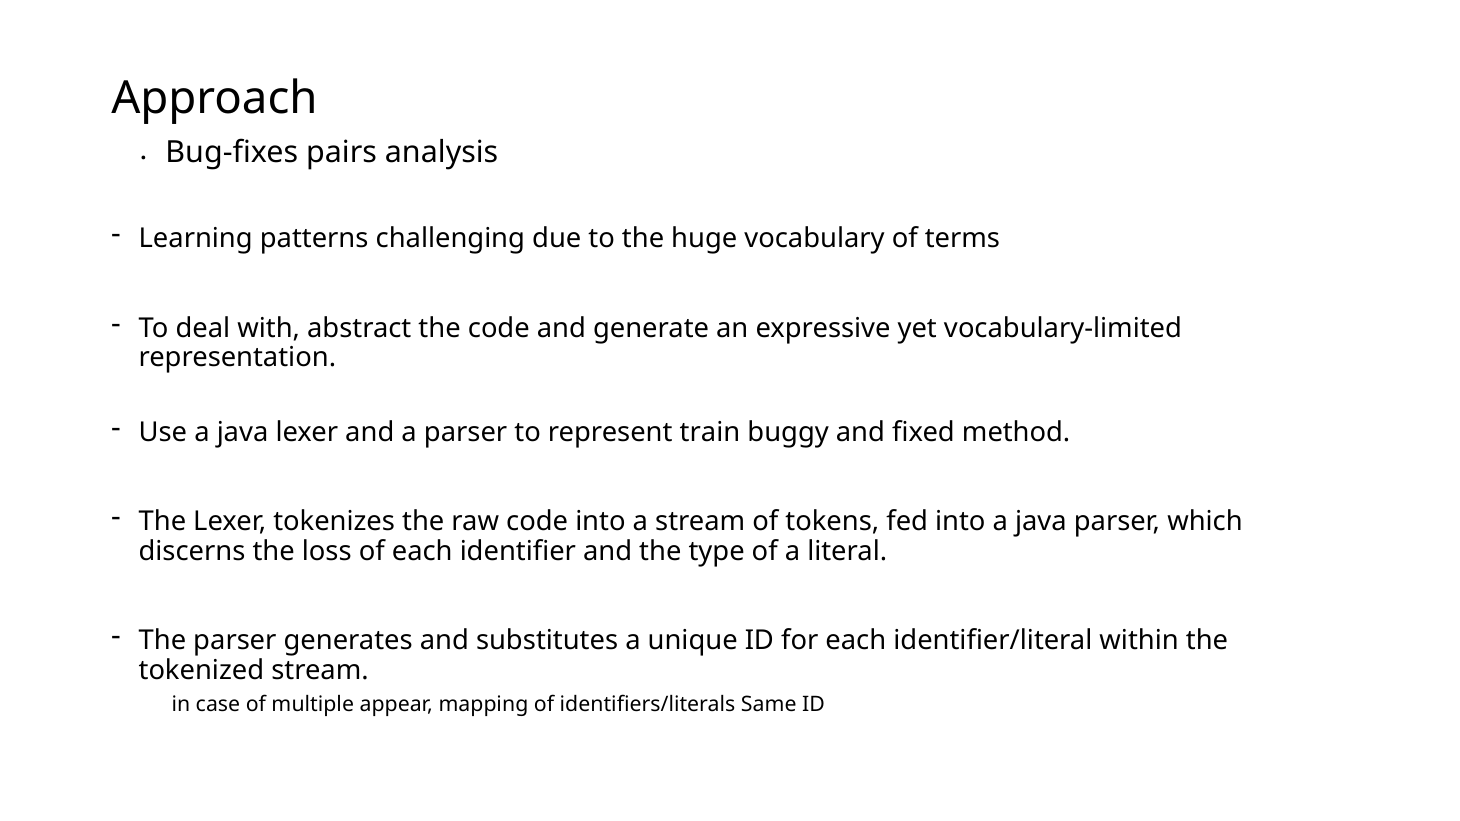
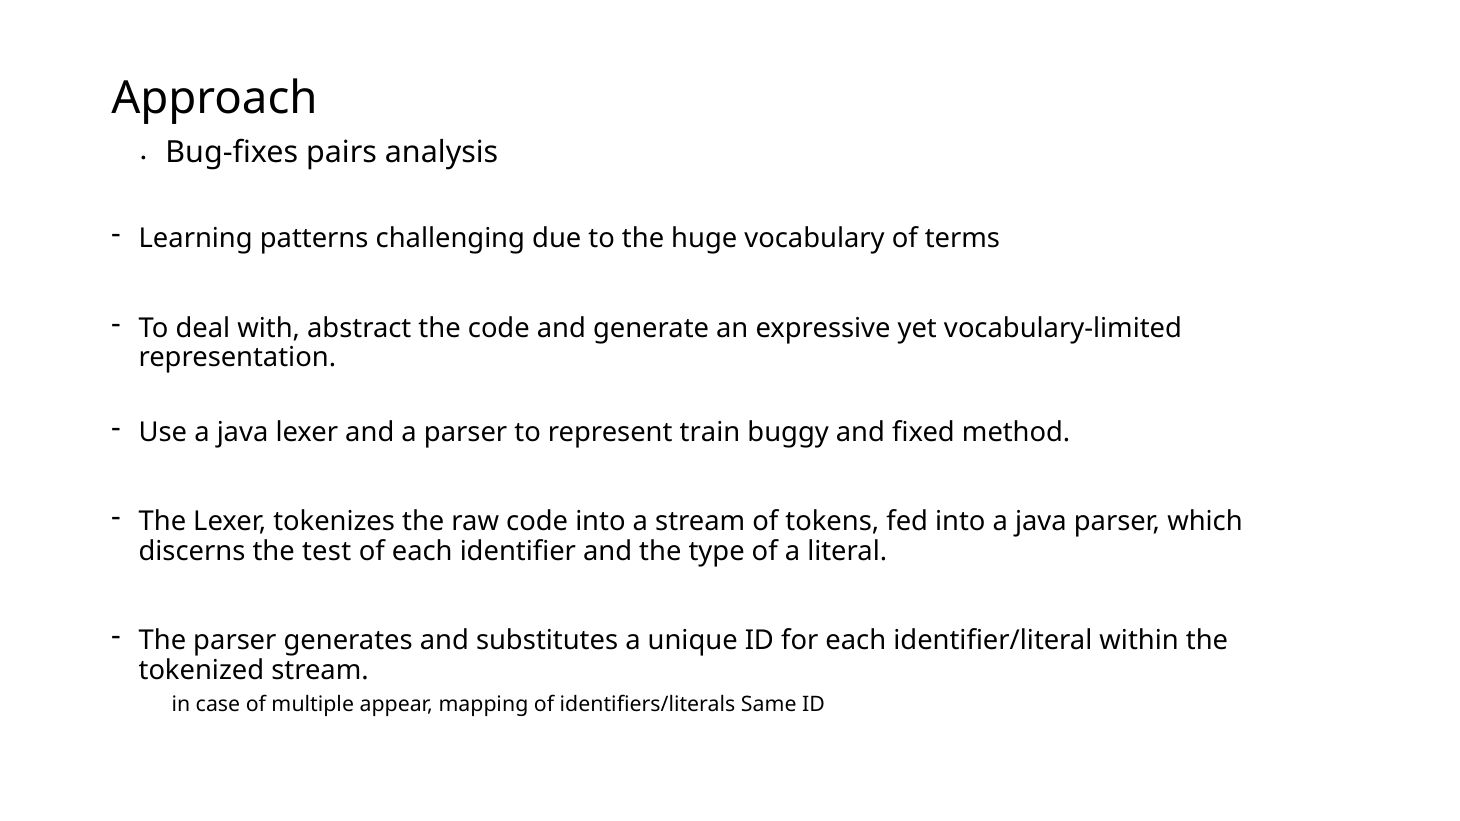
loss: loss -> test (327, 551)
